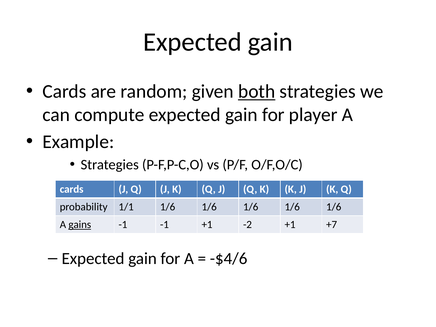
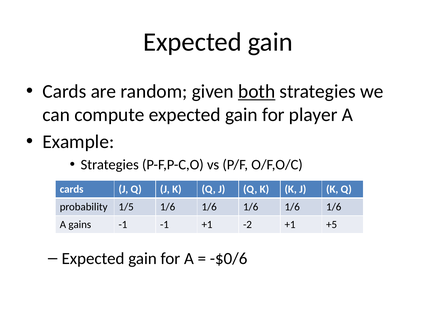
1/1: 1/1 -> 1/5 (126, 207)
gains underline: present -> none (80, 225)
+7: +7 -> +5 (332, 225)
-$4/6: -$4/6 -> -$0/6 (229, 259)
